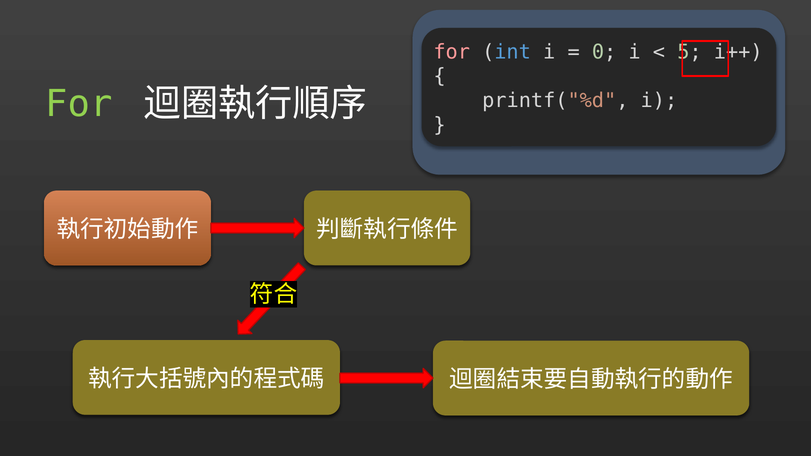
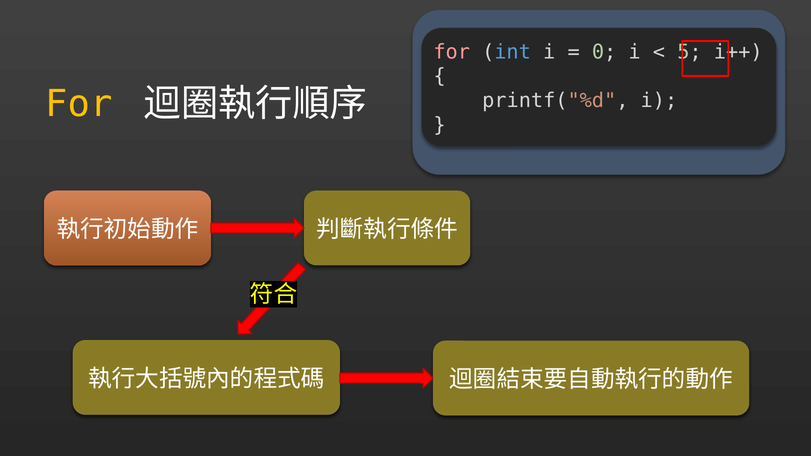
For colour: light green -> yellow (79, 104)
